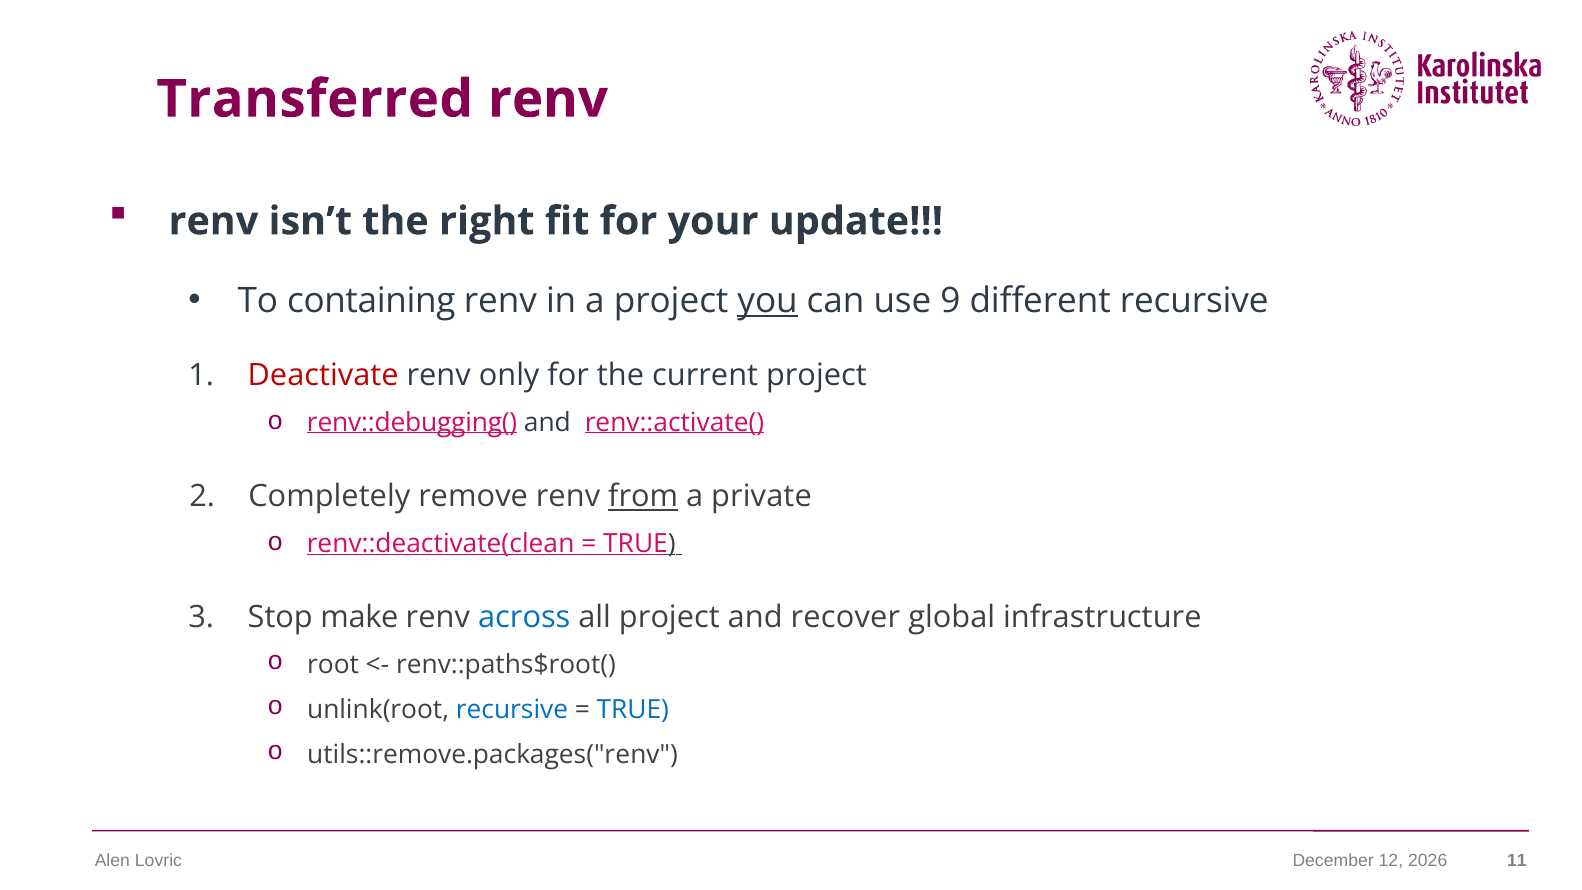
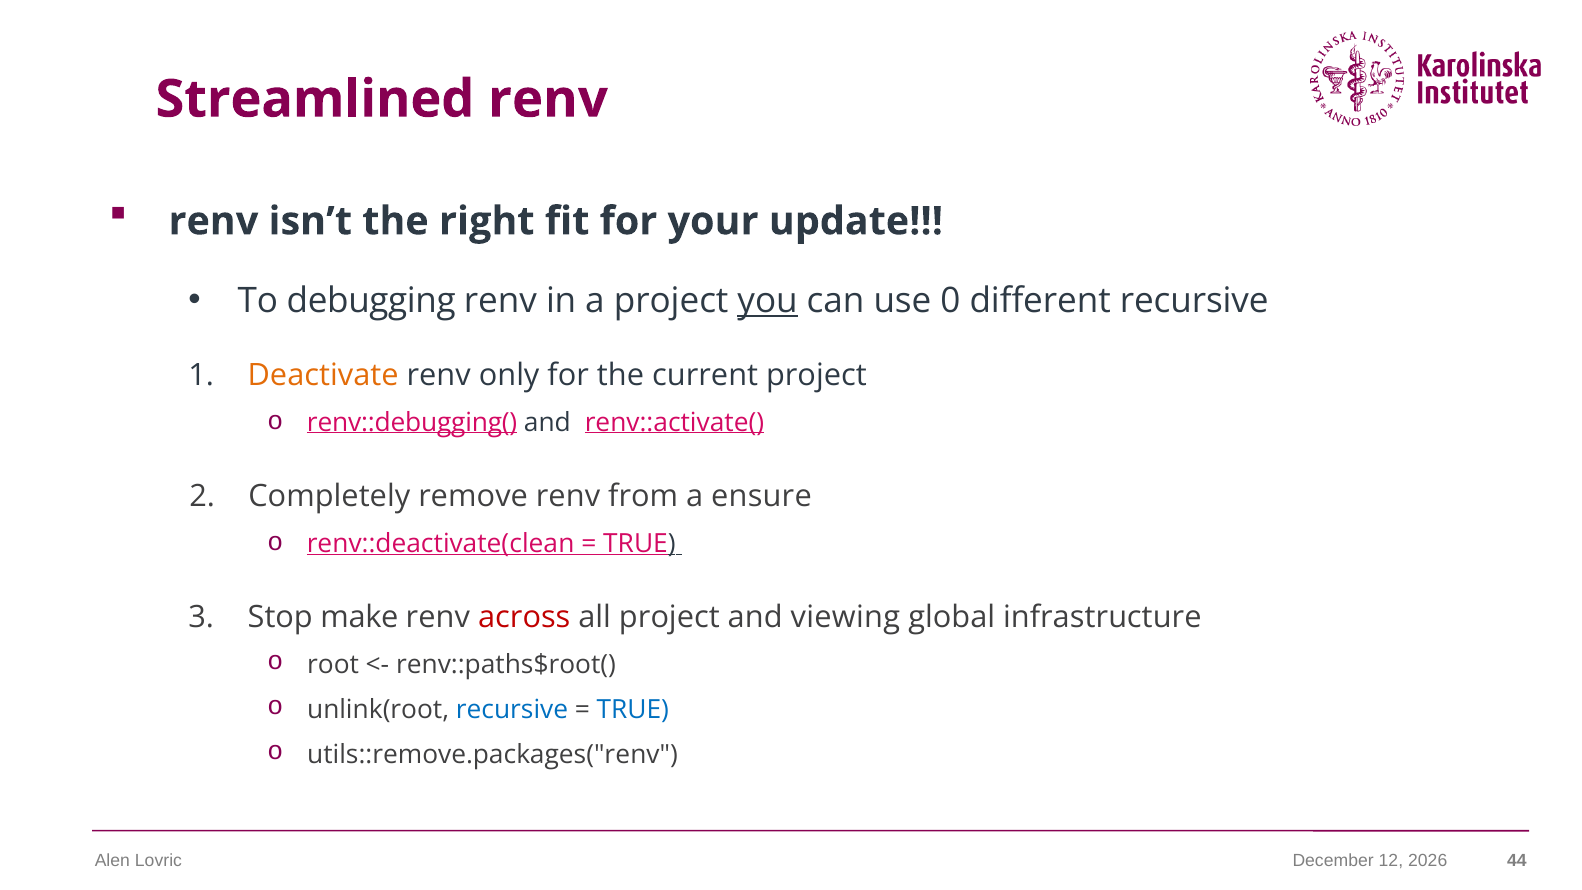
Transferred: Transferred -> Streamlined (315, 99)
containing: containing -> debugging (371, 301)
9: 9 -> 0 (950, 301)
Deactivate colour: red -> orange (323, 375)
from underline: present -> none (643, 496)
private: private -> ensure (761, 496)
across colour: blue -> red (524, 618)
recover: recover -> viewing (845, 618)
11: 11 -> 44 (1517, 860)
